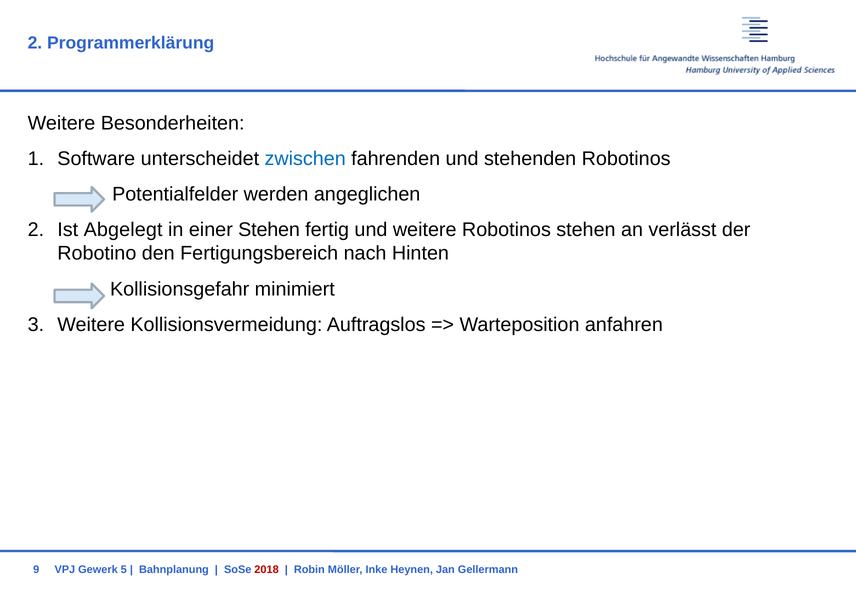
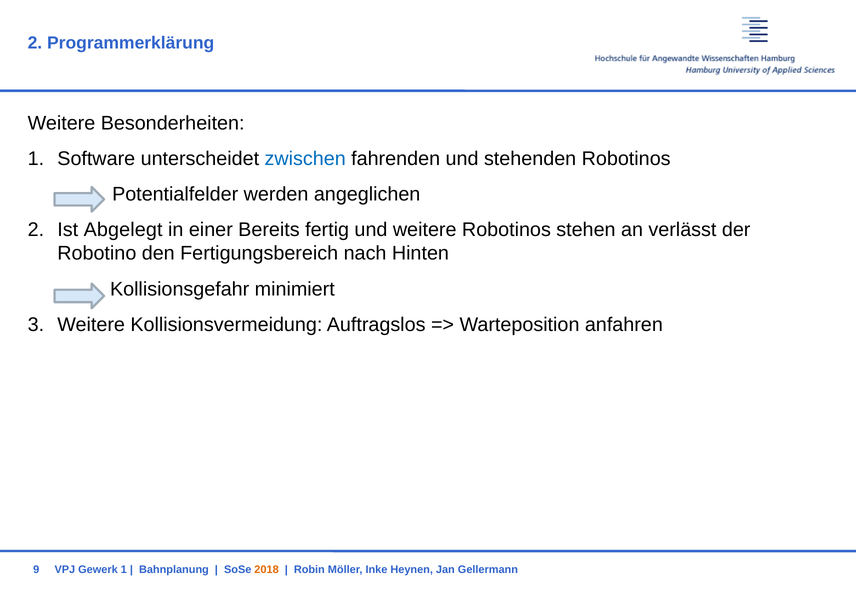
einer Stehen: Stehen -> Bereits (269, 230)
Gewerk 5: 5 -> 1 (124, 570)
2018 colour: red -> orange (267, 570)
